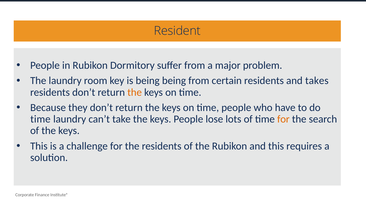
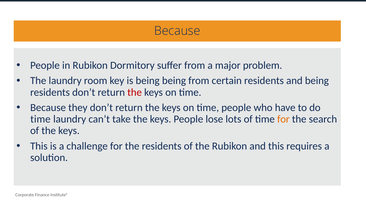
Resident: Resident -> Because (177, 31)
and takes: takes -> being (317, 81)
the colour: orange -> red (135, 92)
